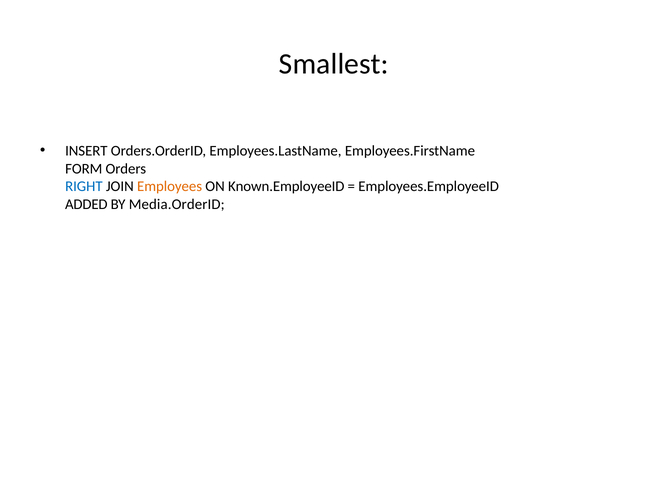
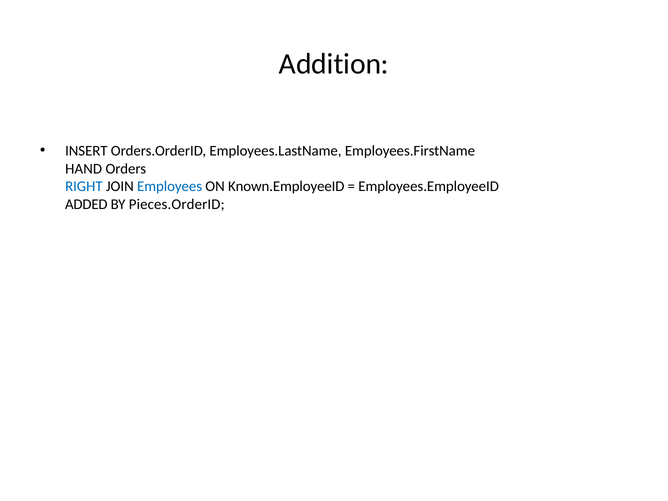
Smallest: Smallest -> Addition (334, 64)
FORM: FORM -> HAND (84, 169)
Employees colour: orange -> blue (170, 187)
Media.OrderID: Media.OrderID -> Pieces.OrderID (177, 204)
